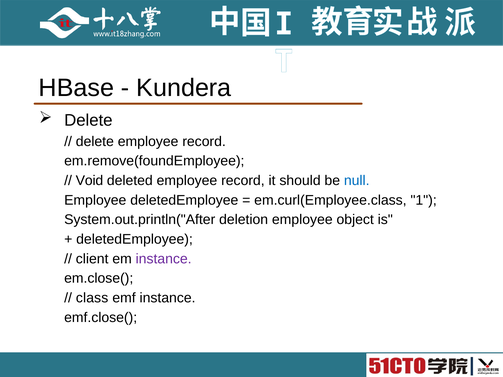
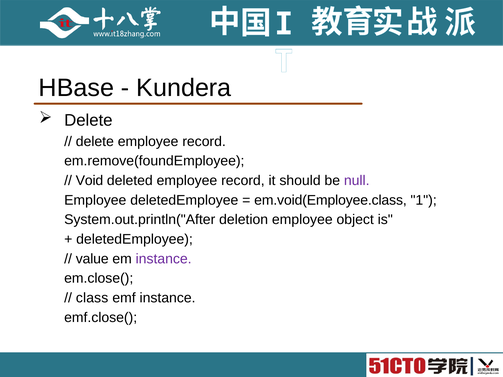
null colour: blue -> purple (357, 181)
em.curl(Employee.class: em.curl(Employee.class -> em.void(Employee.class (330, 200)
client: client -> value (92, 259)
